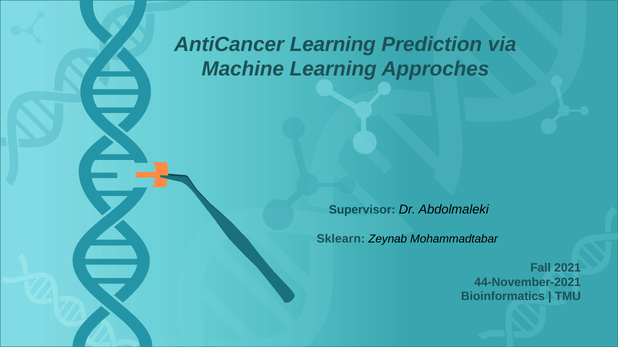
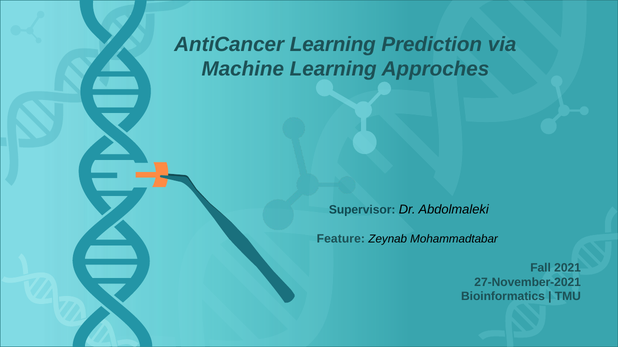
Sklearn: Sklearn -> Feature (341, 239)
44-November-2021: 44-November-2021 -> 27-November-2021 (528, 283)
